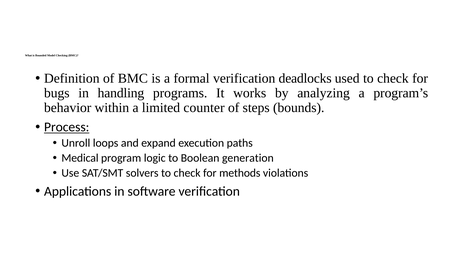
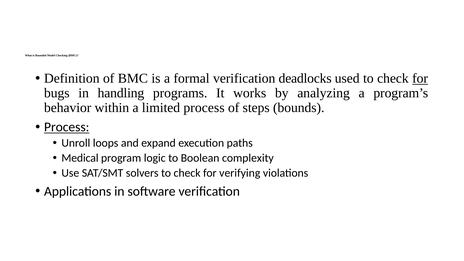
for underline: none -> present (420, 78)
limited counter: counter -> process (204, 108)
generation: generation -> complexity (248, 158)
methods: methods -> verifying (240, 173)
